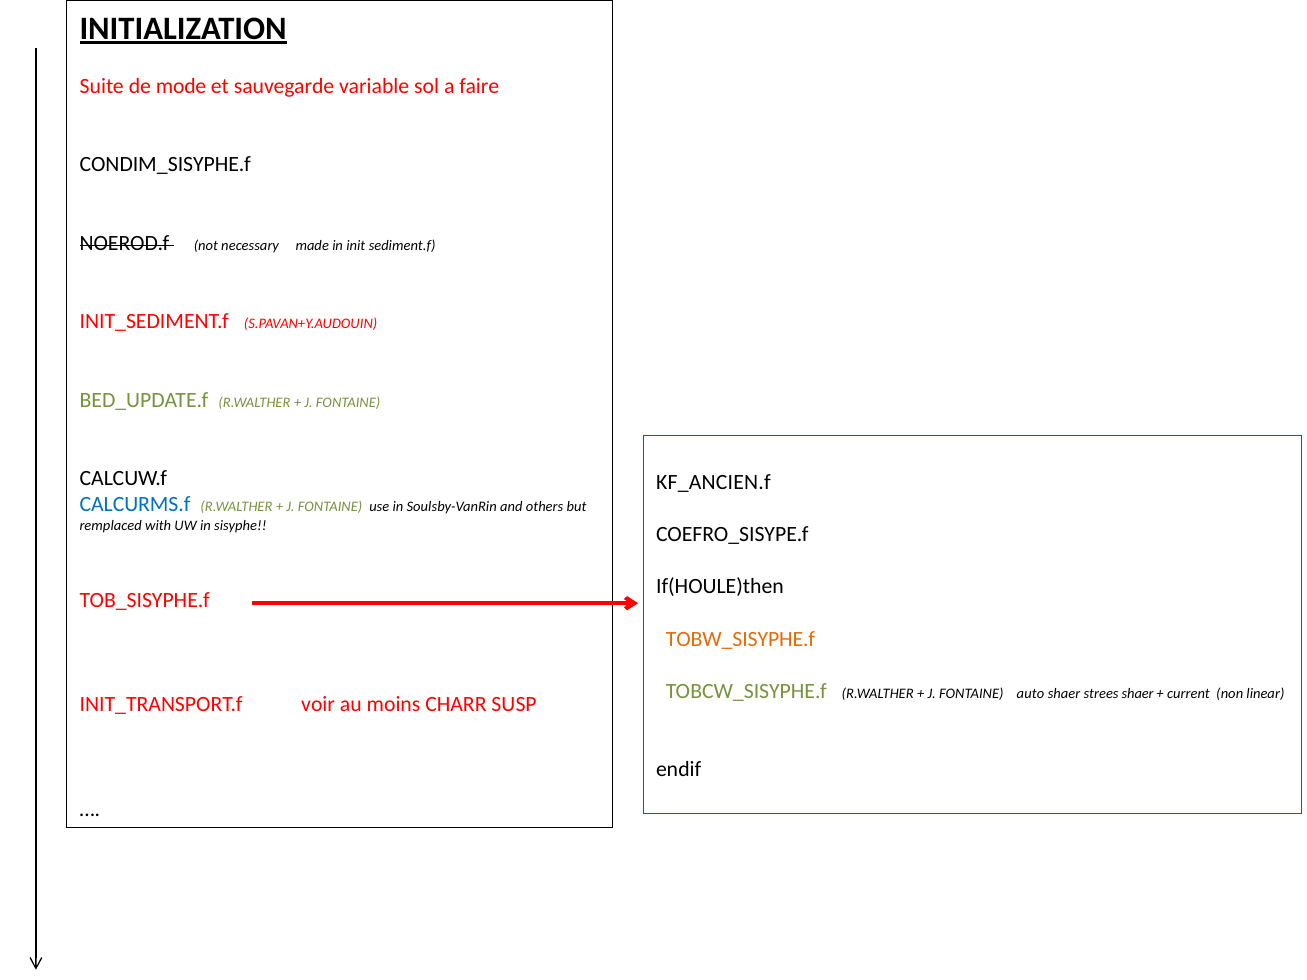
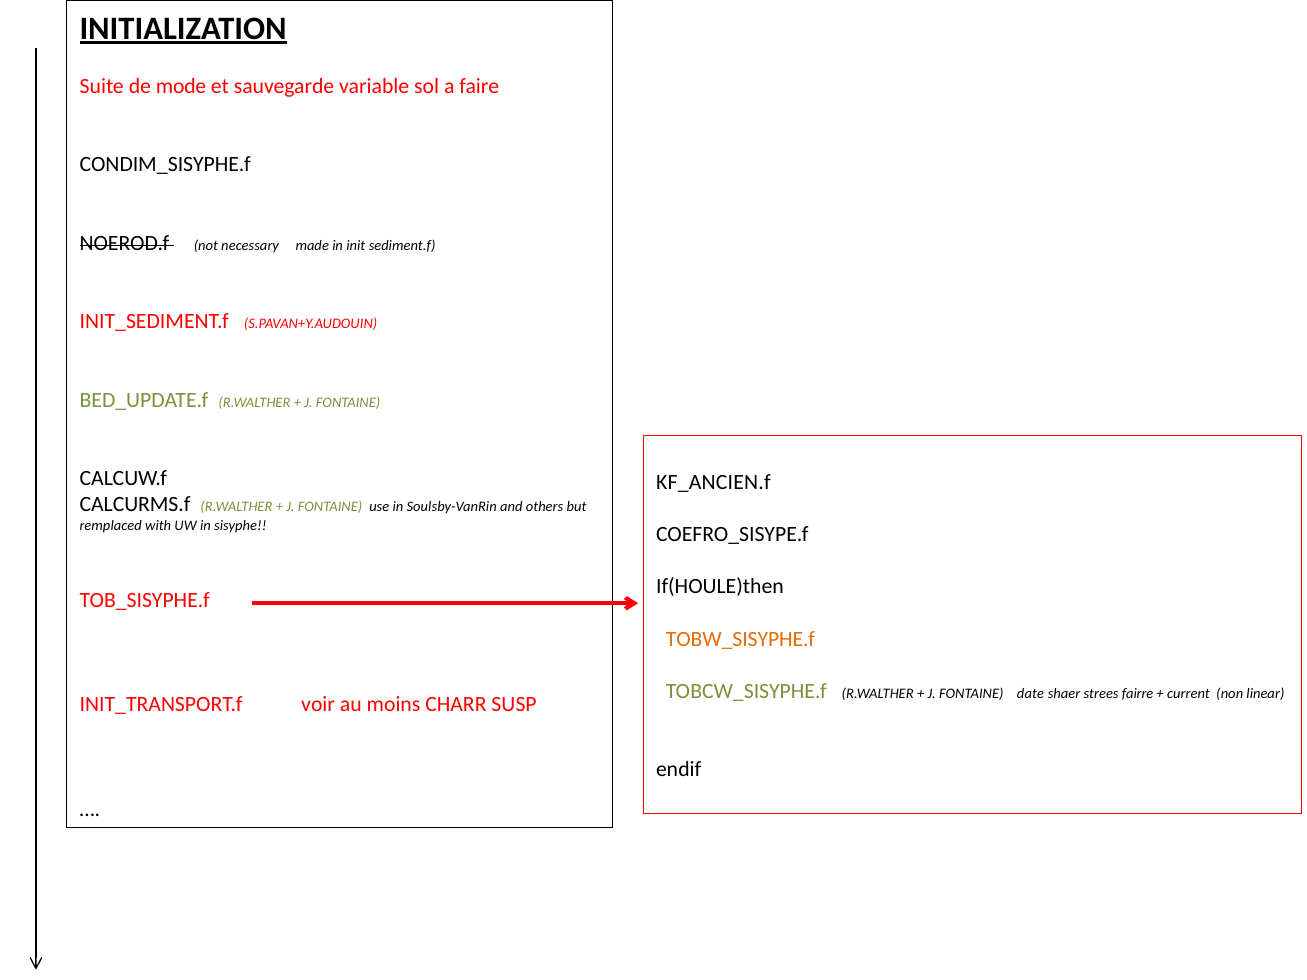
CALCURMS.f colour: blue -> black (135, 505)
auto: auto -> date (1030, 694)
strees shaer: shaer -> fairre (1138, 694)
